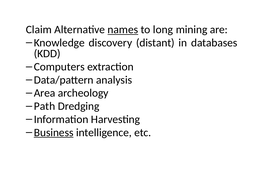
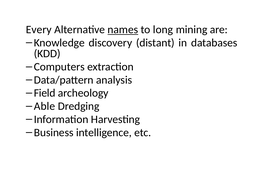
Claim: Claim -> Every (39, 30)
Area: Area -> Field (45, 93)
Path: Path -> Able (45, 106)
Business underline: present -> none (54, 133)
